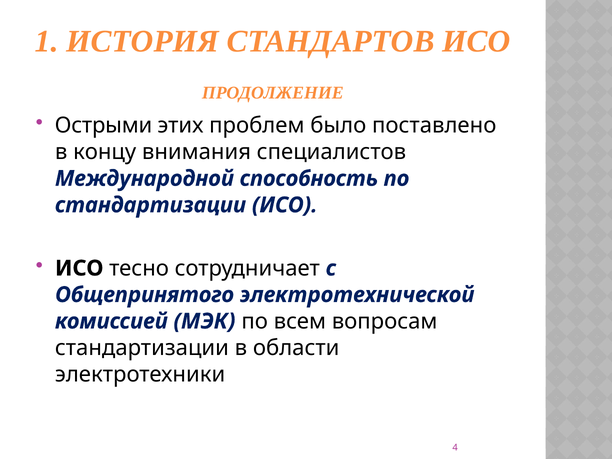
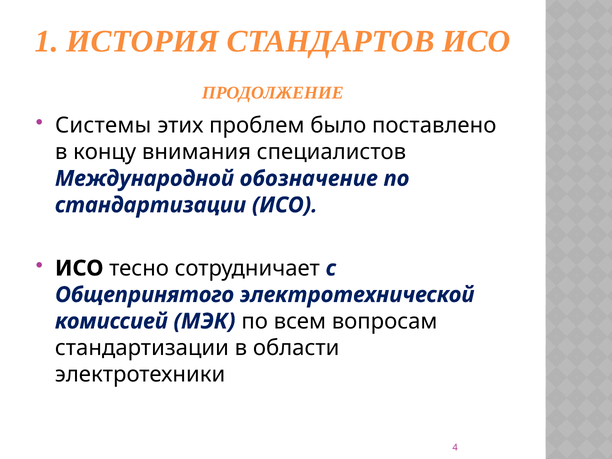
Острыми: Острыми -> Системы (103, 126)
способность: способность -> обозначение (309, 179)
